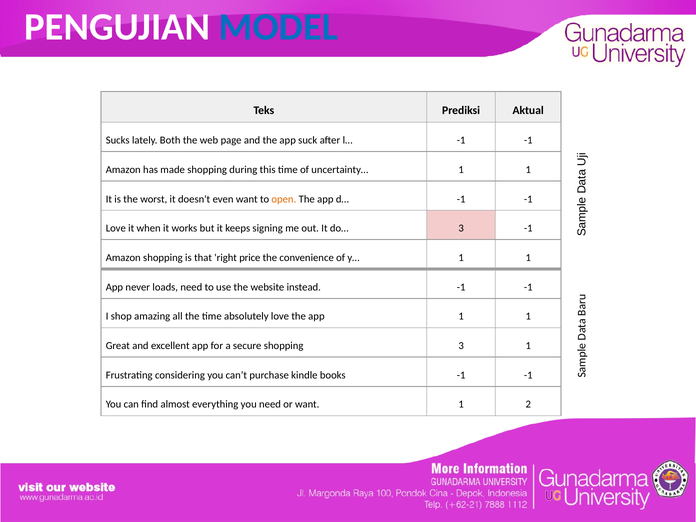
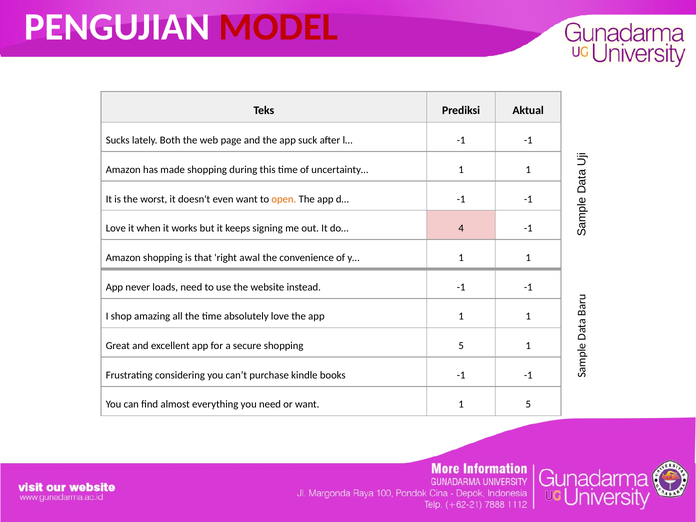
MODEL colour: blue -> red (279, 27)
do… 3: 3 -> 4 (461, 228)
price: price -> awal (250, 258)
shopping 3: 3 -> 5 (461, 346)
1 2: 2 -> 5 (528, 404)
